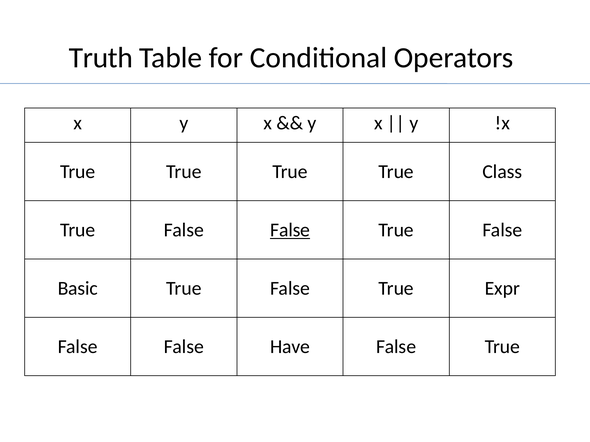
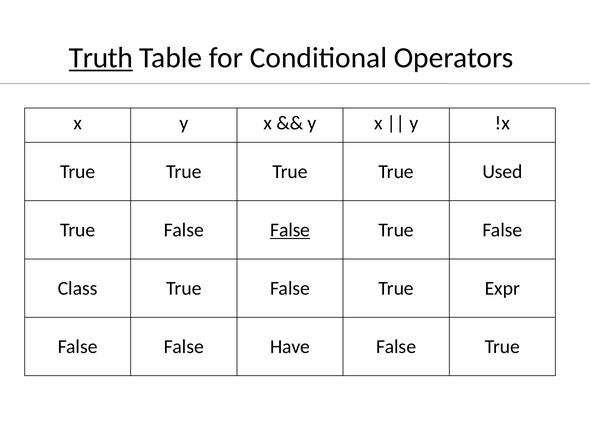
Truth underline: none -> present (101, 58)
Class: Class -> Used (502, 172)
Basic: Basic -> Class (78, 289)
